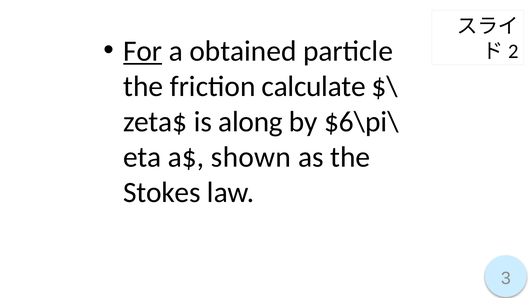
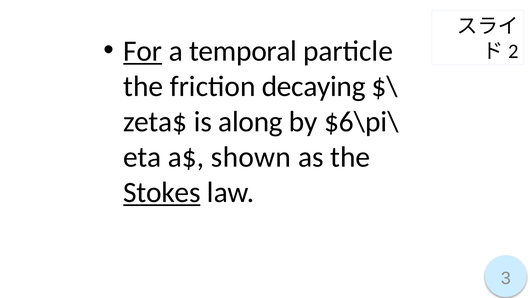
obtained: obtained -> temporal (243, 51)
calculate: calculate -> decaying (314, 87)
Stokes underline: none -> present (162, 193)
